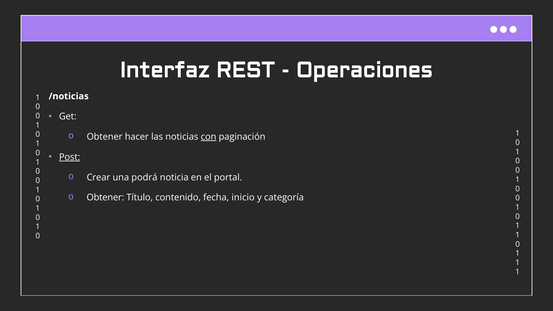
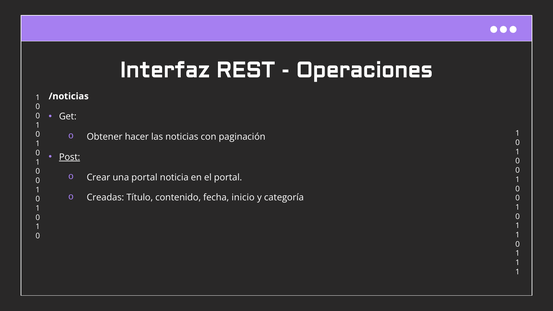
con underline: present -> none (209, 137)
una podrá: podrá -> portal (144, 177)
Obtener: Obtener -> Creadas (105, 198)
